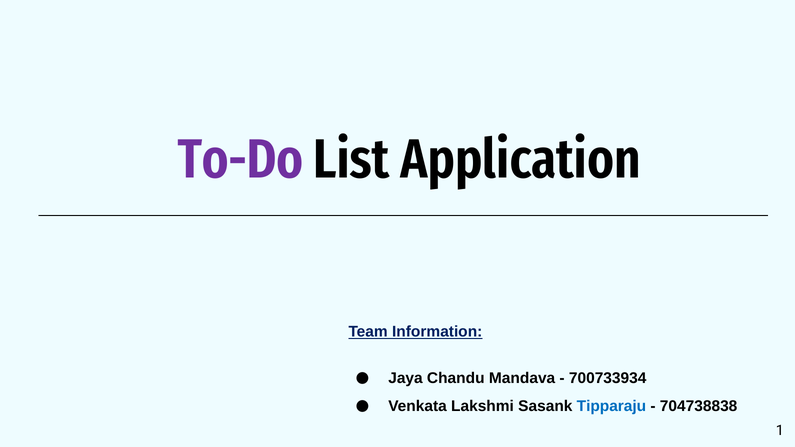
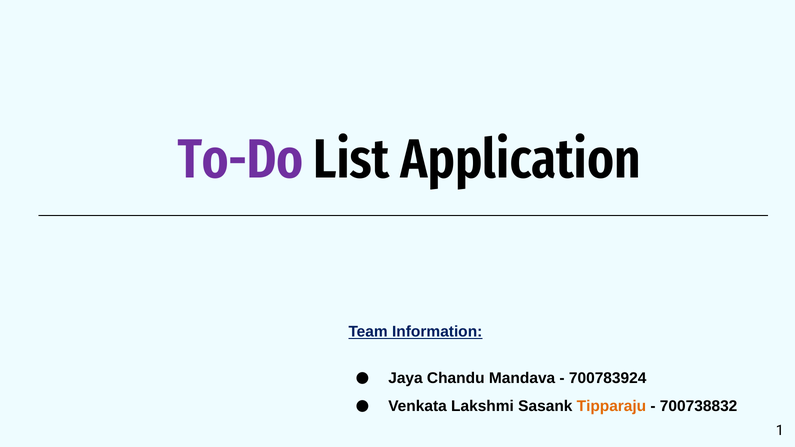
700733934: 700733934 -> 700783924 (608, 378)
Tipparaju colour: blue -> orange (611, 406)
704738838: 704738838 -> 700738832 (699, 406)
